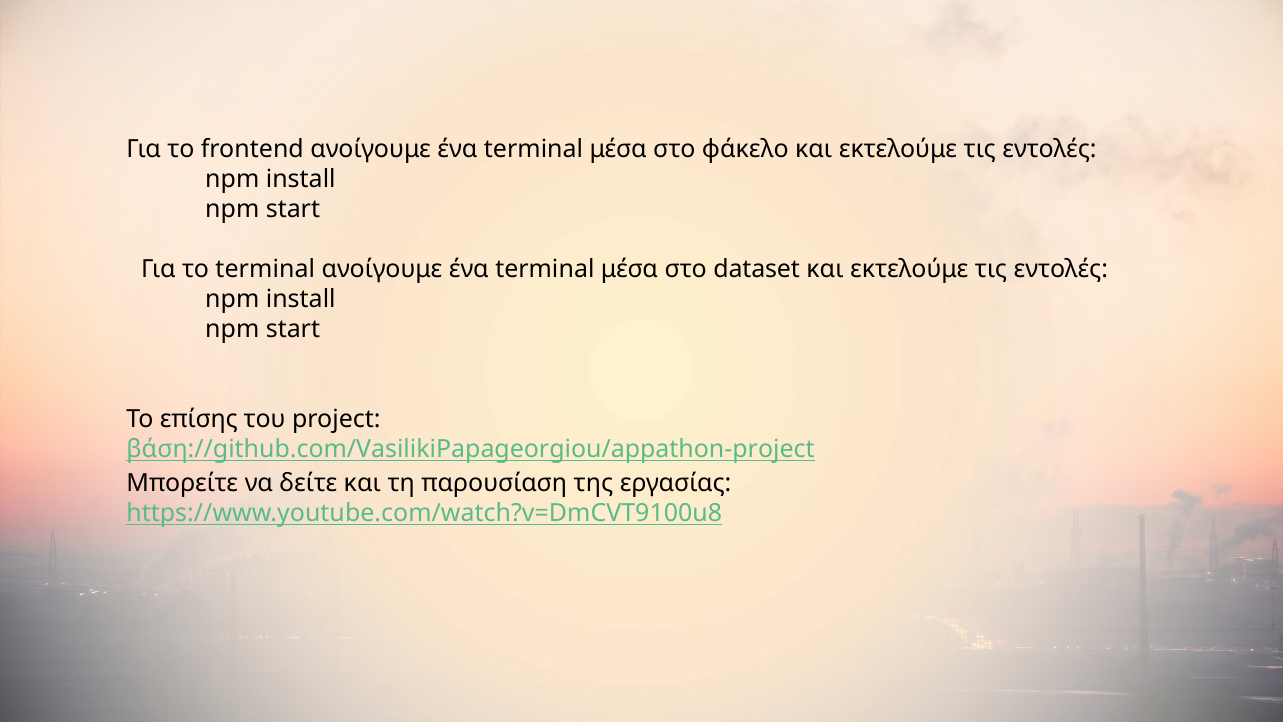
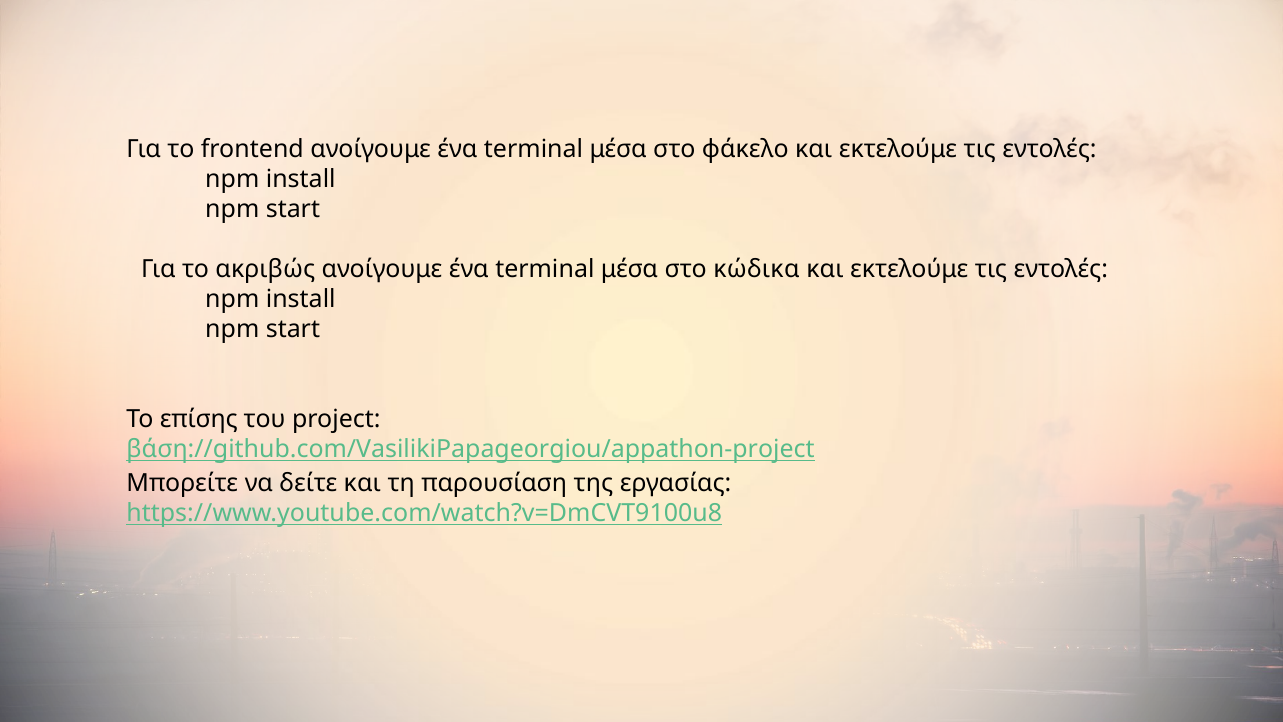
το terminal: terminal -> ακριβώς (265, 269)
dataset: dataset -> κώδικα (756, 269)
